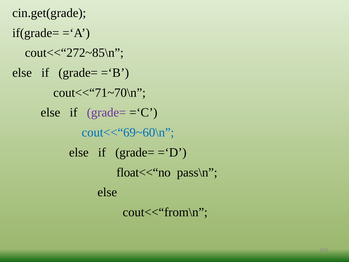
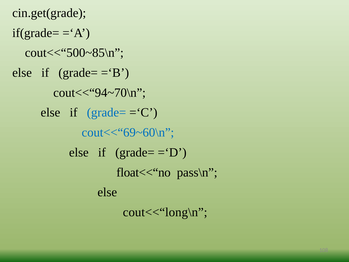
cout<<“272~85\n: cout<<“272~85\n -> cout<<“500~85\n (74, 53)
cout<<“71~70\n: cout<<“71~70\n -> cout<<“94~70\n (100, 93)
grade= colour: purple -> blue (107, 112)
cout<<“from\n: cout<<“from\n -> cout<<“long\n (165, 212)
